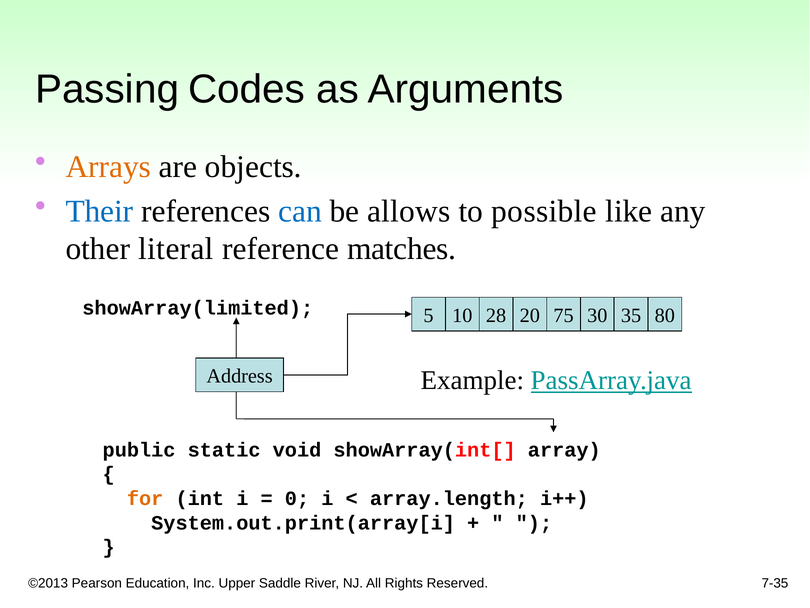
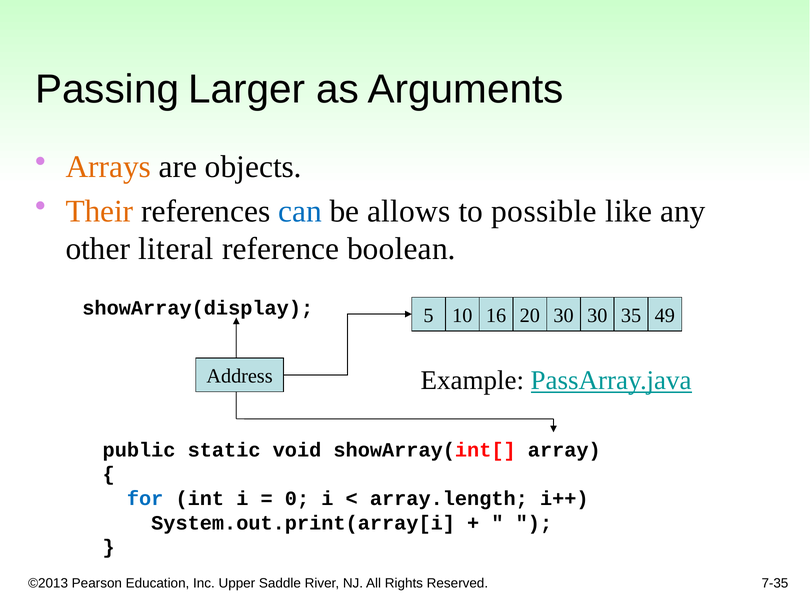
Codes: Codes -> Larger (247, 89)
Their colour: blue -> orange (99, 211)
matches: matches -> boolean (401, 249)
showArray(limited: showArray(limited -> showArray(display (198, 308)
80: 80 -> 49 (665, 315)
28: 28 -> 16 (496, 315)
20 75: 75 -> 30 (564, 315)
for colour: orange -> blue (145, 498)
